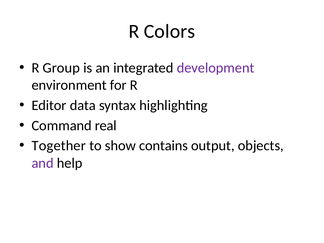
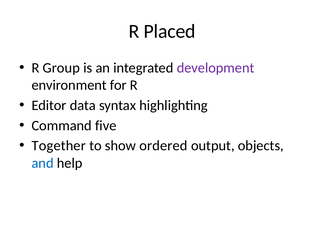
Colors: Colors -> Placed (170, 31)
real: real -> five (106, 126)
contains: contains -> ordered (163, 146)
and colour: purple -> blue (43, 163)
